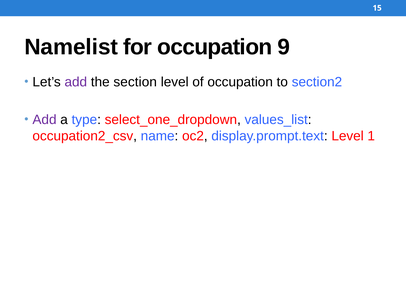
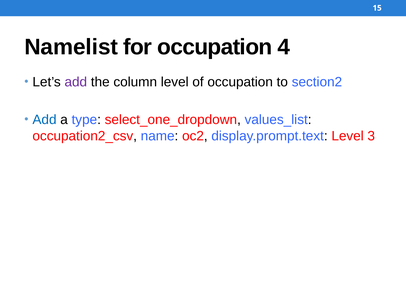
9: 9 -> 4 (284, 47)
section: section -> column (135, 82)
Add colour: purple -> blue (45, 120)
1: 1 -> 3 (371, 136)
